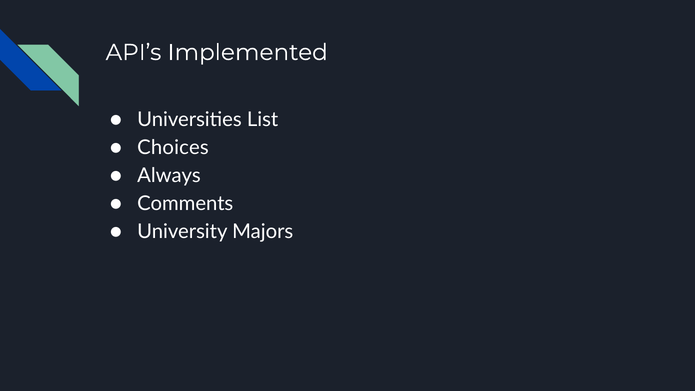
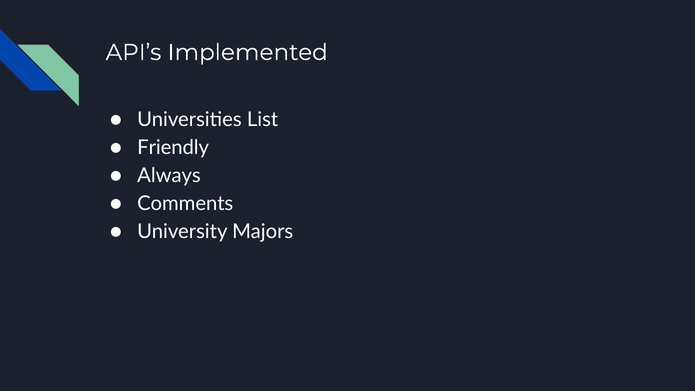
Choices: Choices -> Friendly (173, 148)
